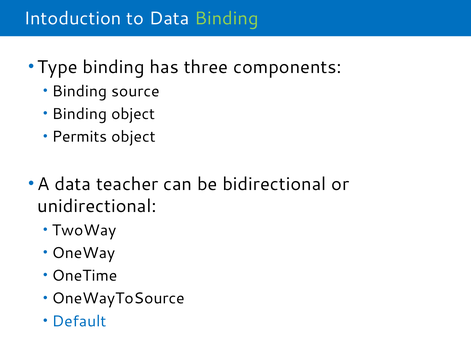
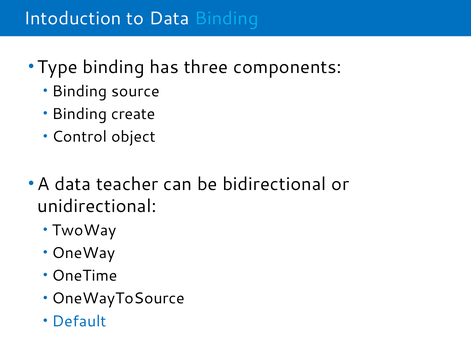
Binding colour: light green -> light blue (226, 19)
Binding object: object -> create (133, 114)
Permits: Permits -> Control (79, 137)
